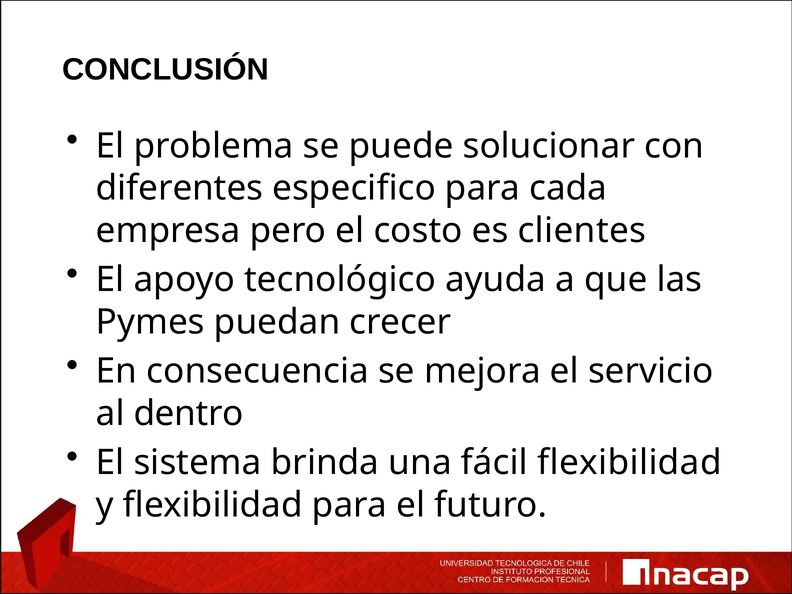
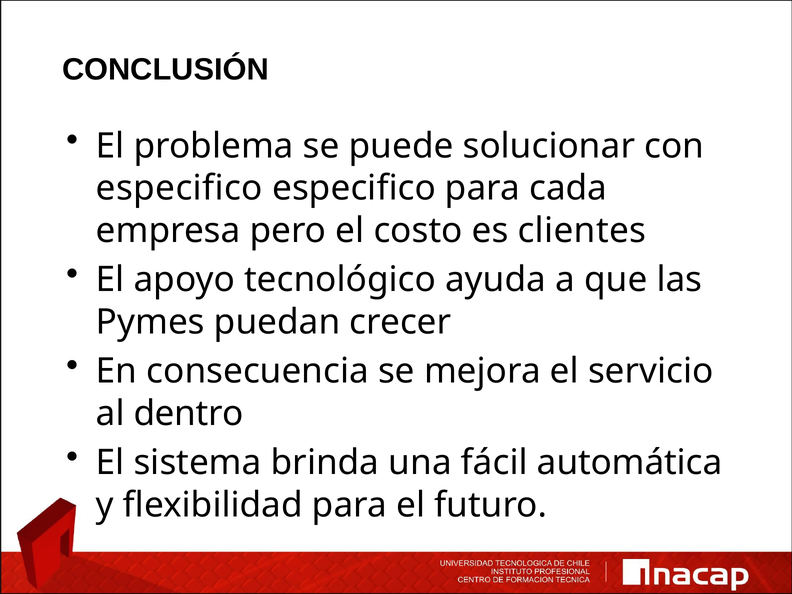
diferentes: diferentes -> especifico (179, 188)
fácil flexibilidad: flexibilidad -> automática (630, 463)
